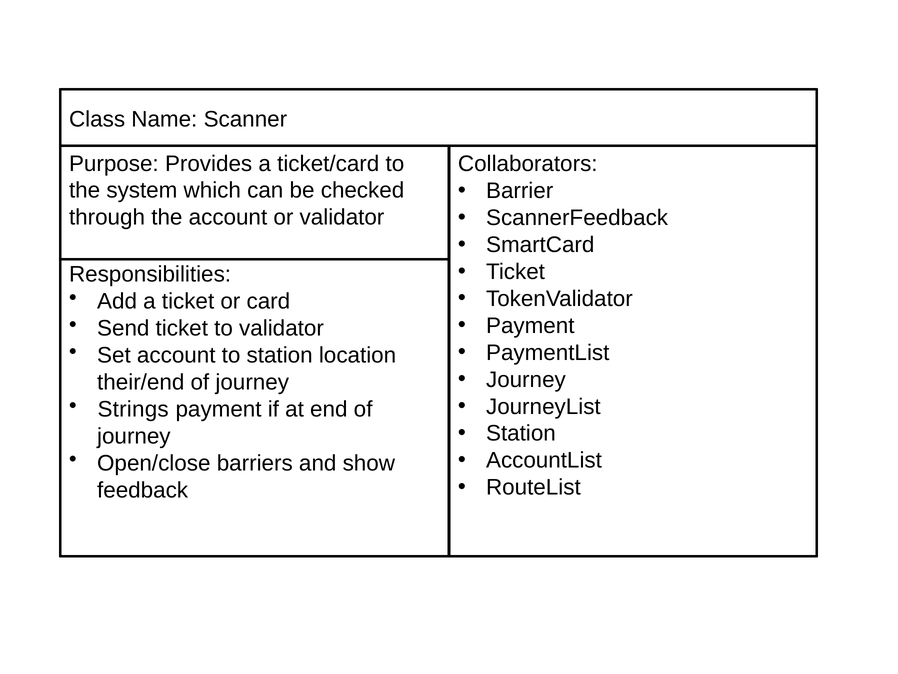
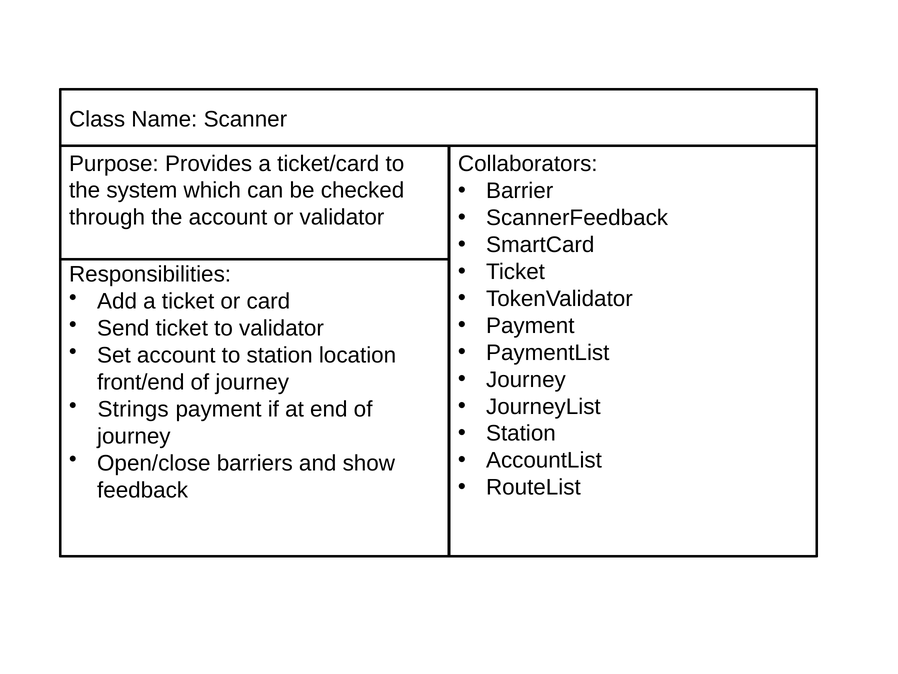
their/end: their/end -> front/end (141, 382)
